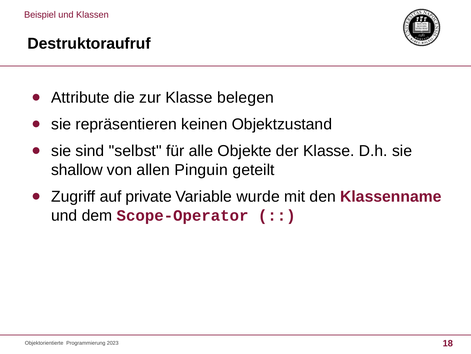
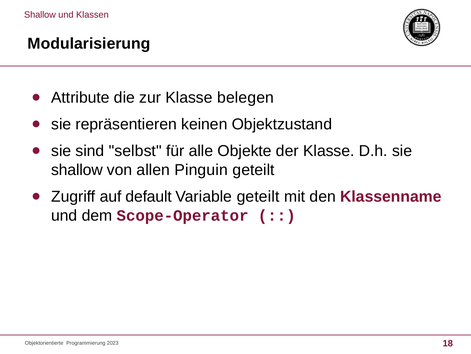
Beispiel: Beispiel -> Shallow (40, 15)
Destruktoraufruf: Destruktoraufruf -> Modularisierung (89, 43)
private: private -> default (149, 196)
Variable wurde: wurde -> geteilt (258, 196)
